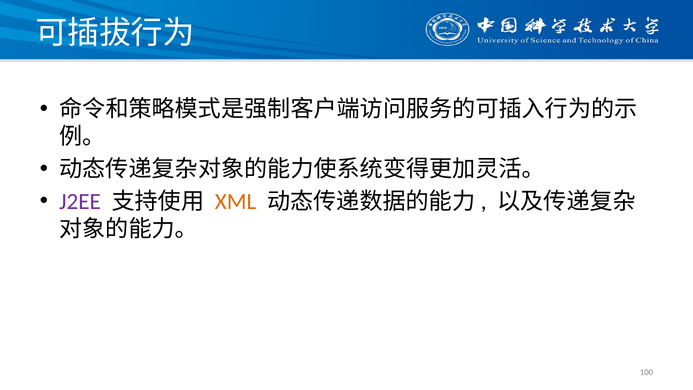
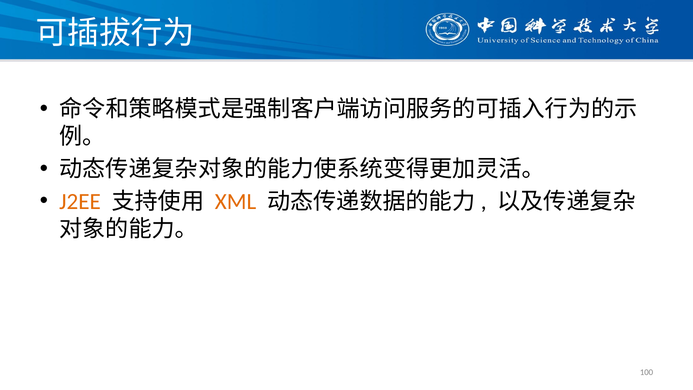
J2EE colour: purple -> orange (80, 201)
